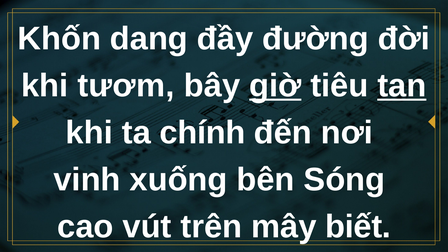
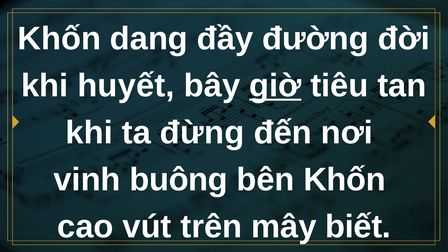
tươm: tươm -> huyết (126, 86)
tan underline: present -> none (402, 86)
chính: chính -> đừng (202, 133)
xuống: xuống -> buông (179, 180)
bên Sóng: Sóng -> Khốn (345, 180)
